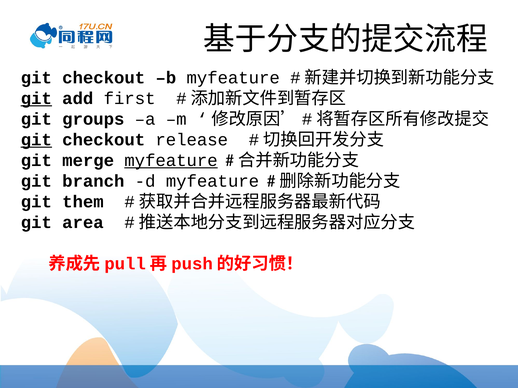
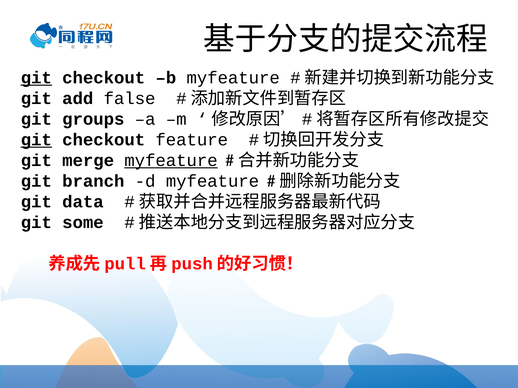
git underline: none -> present (36, 78)
git underline: present -> none (36, 99)
first: first -> false (130, 99)
release: release -> feature (192, 140)
them: them -> data (83, 202)
area: area -> some (83, 223)
